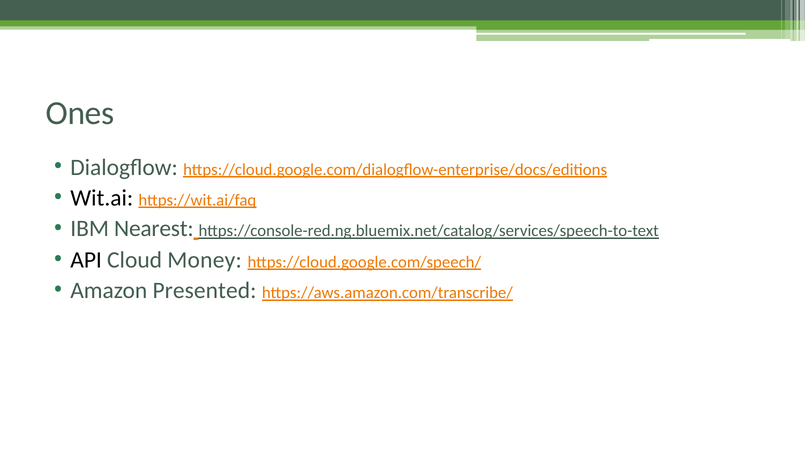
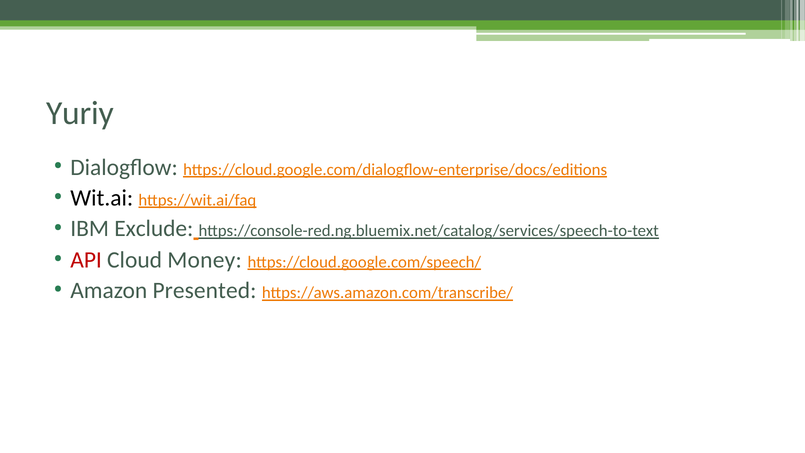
Ones: Ones -> Yuriy (80, 113)
Nearest: Nearest -> Exclude (154, 229)
API colour: black -> red (86, 260)
